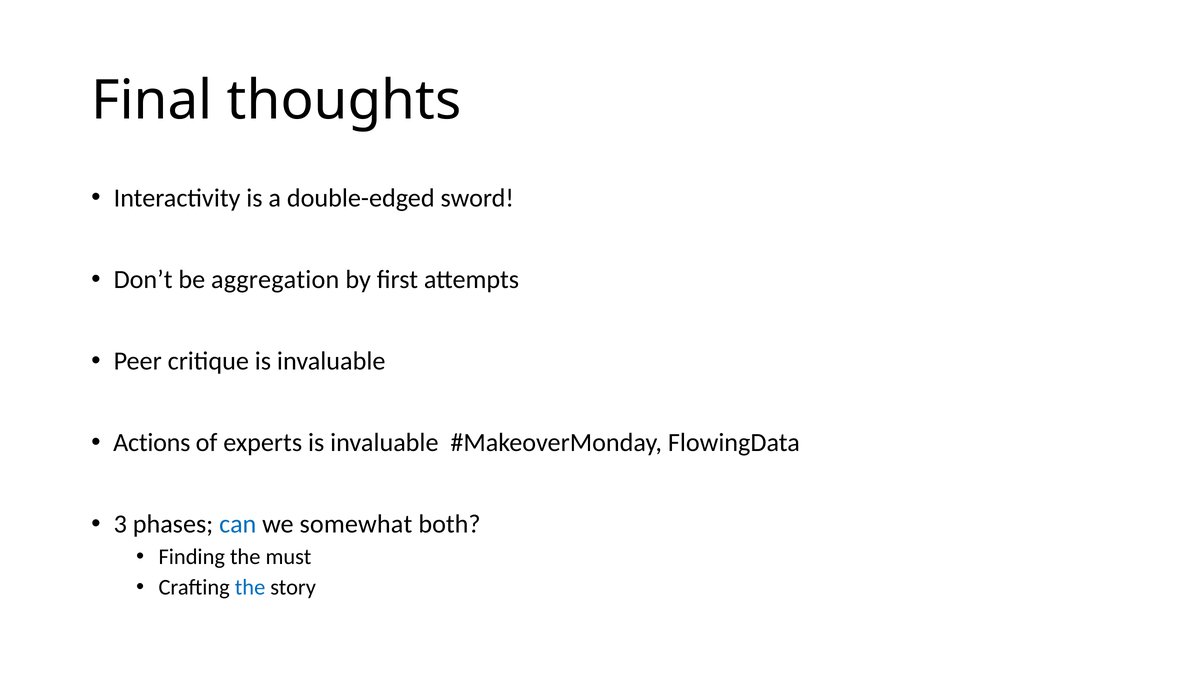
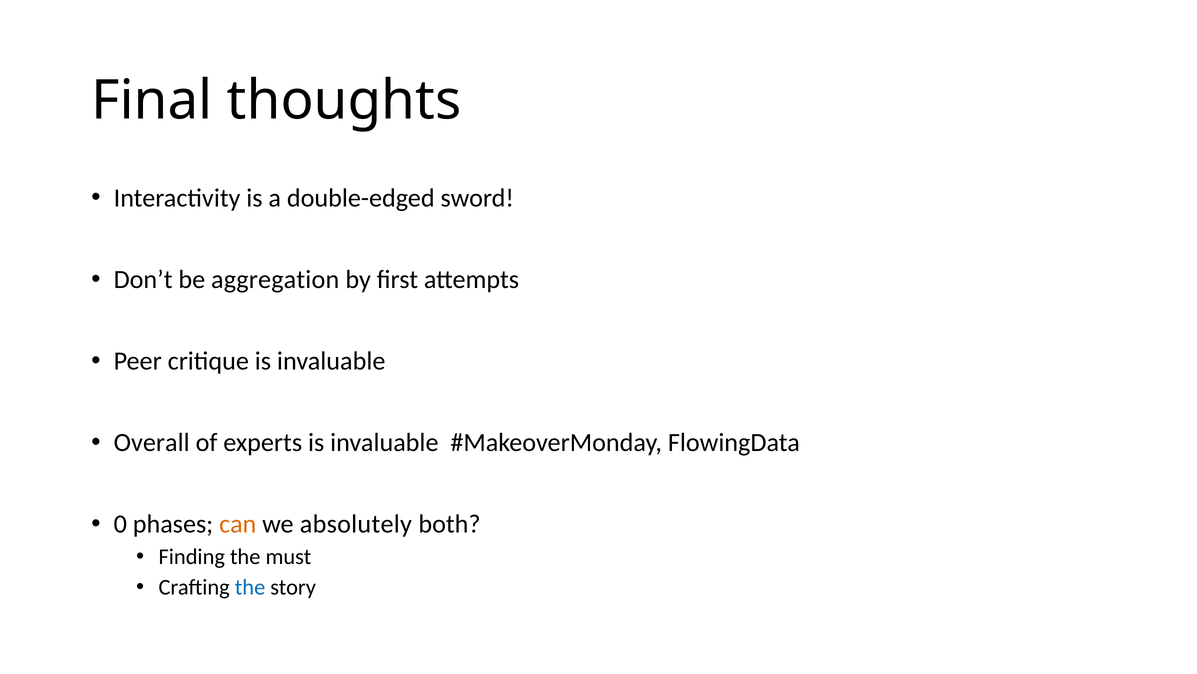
Actions: Actions -> Overall (152, 442)
3: 3 -> 0 (120, 524)
can colour: blue -> orange (238, 524)
somewhat: somewhat -> absolutely (356, 524)
